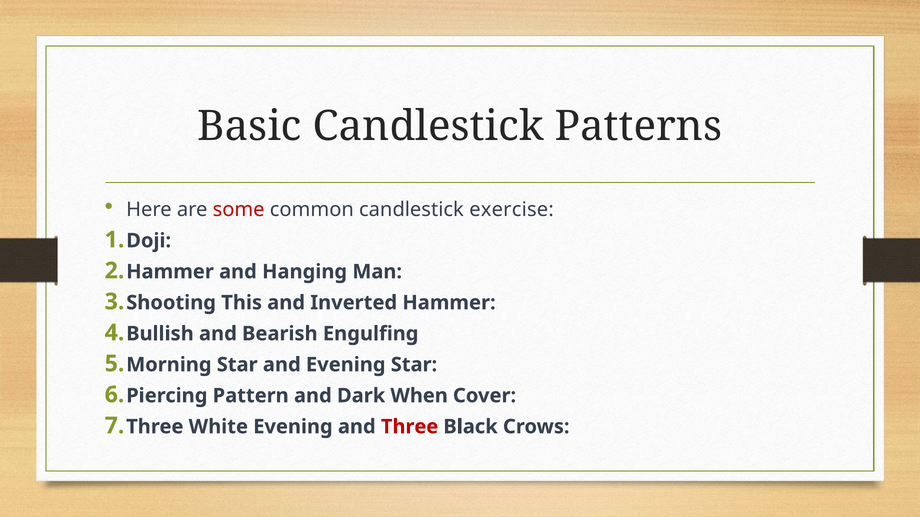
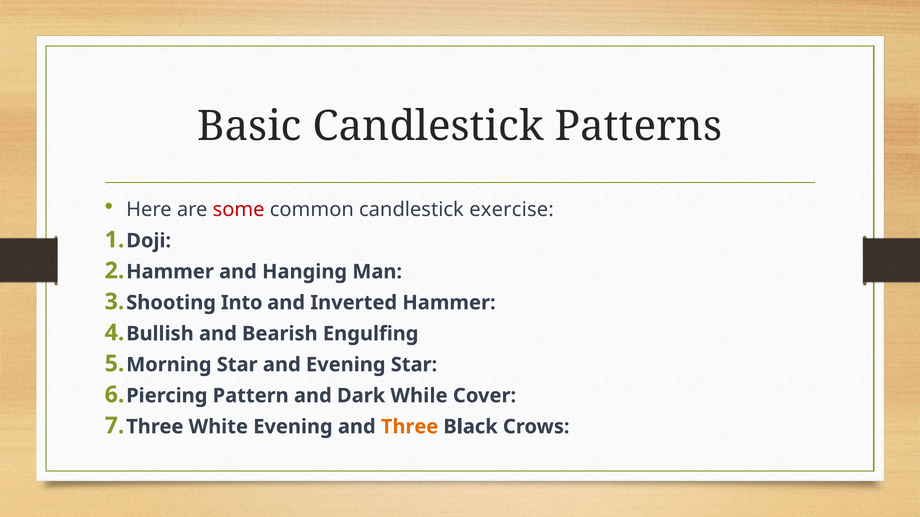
This: This -> Into (242, 303)
When: When -> While (419, 396)
Three colour: red -> orange (410, 427)
